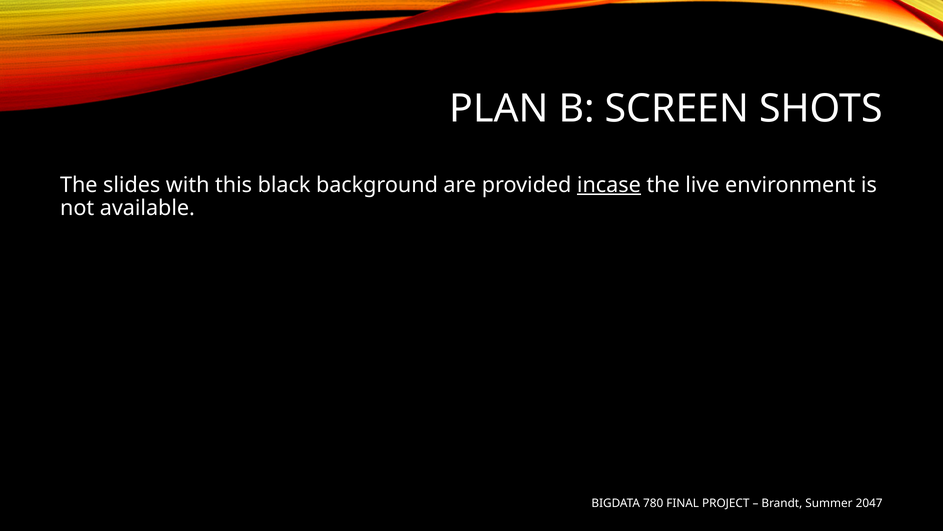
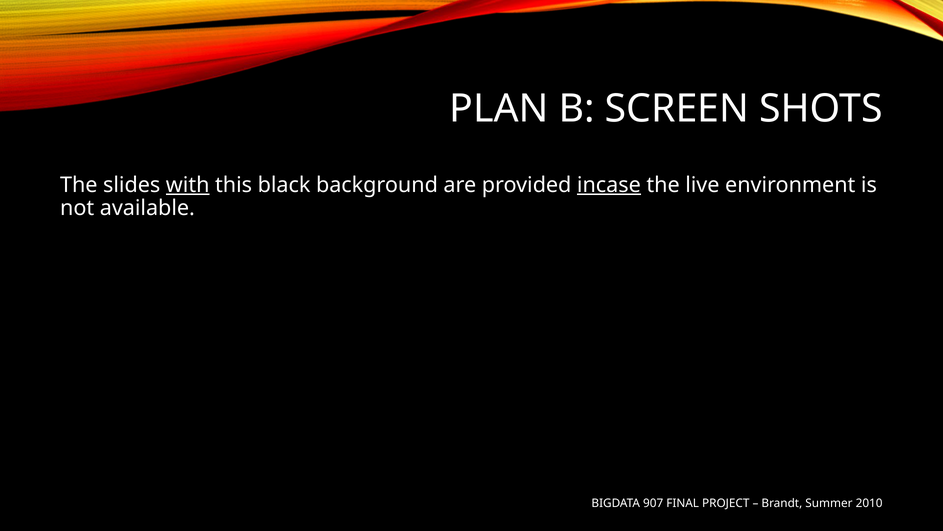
with underline: none -> present (188, 185)
780: 780 -> 907 (653, 503)
2047: 2047 -> 2010 (869, 503)
